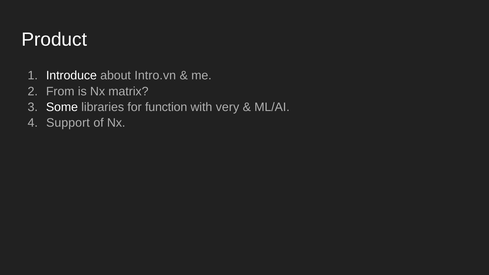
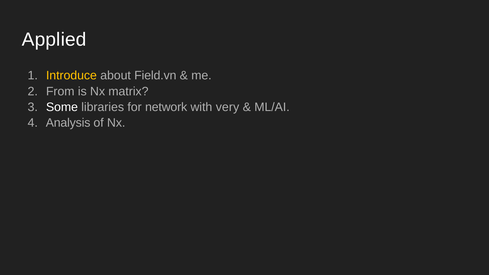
Product: Product -> Applied (54, 40)
Introduce colour: white -> yellow (71, 76)
Intro.vn: Intro.vn -> Field.vn (155, 76)
function: function -> network (166, 107)
Support: Support -> Analysis (68, 123)
